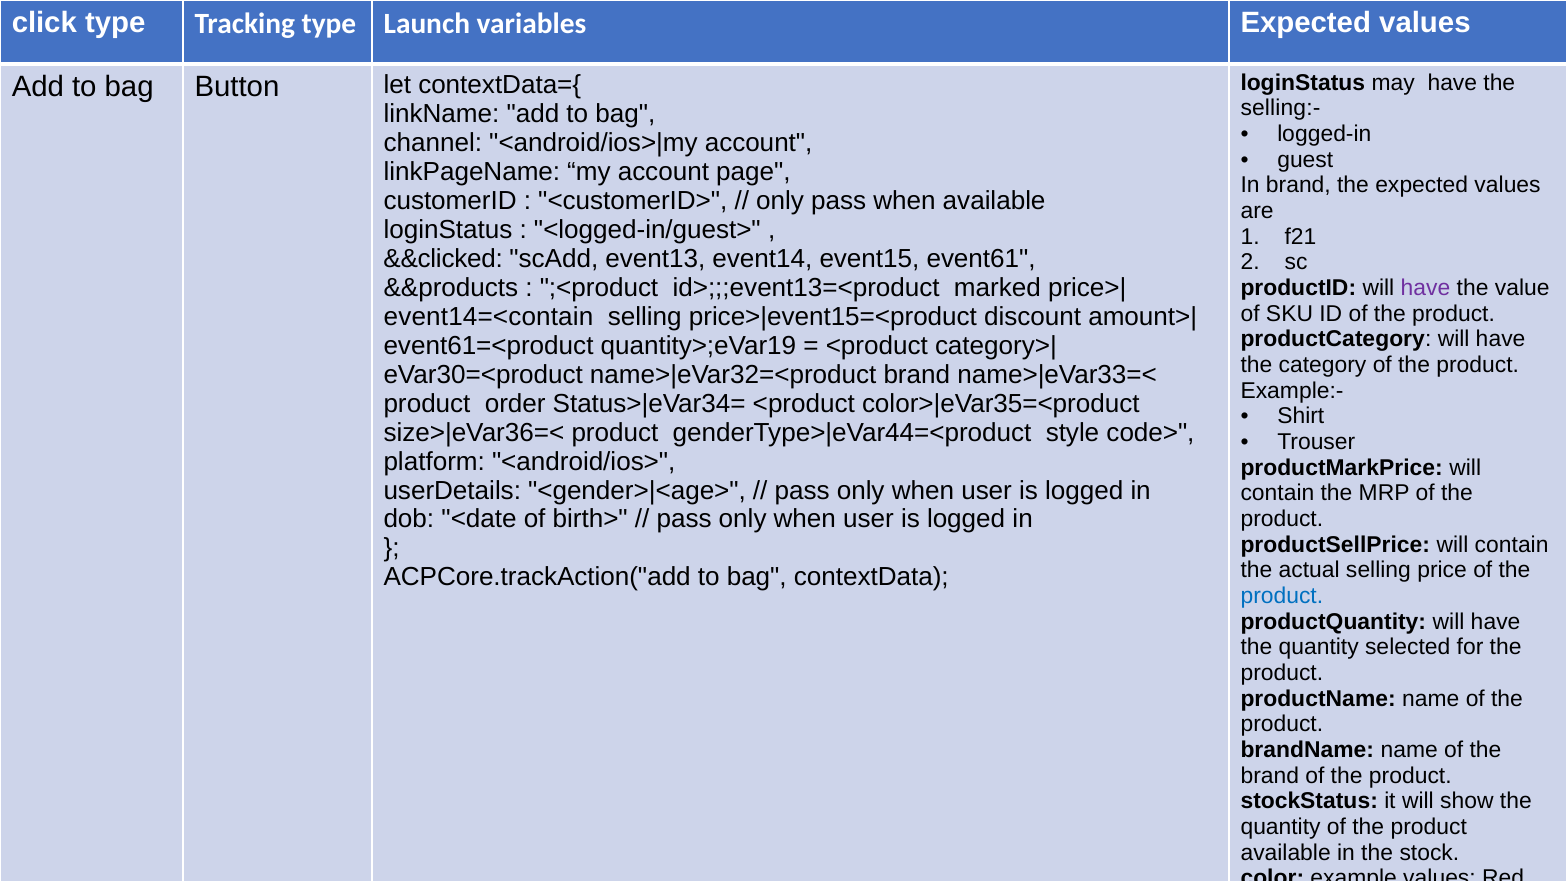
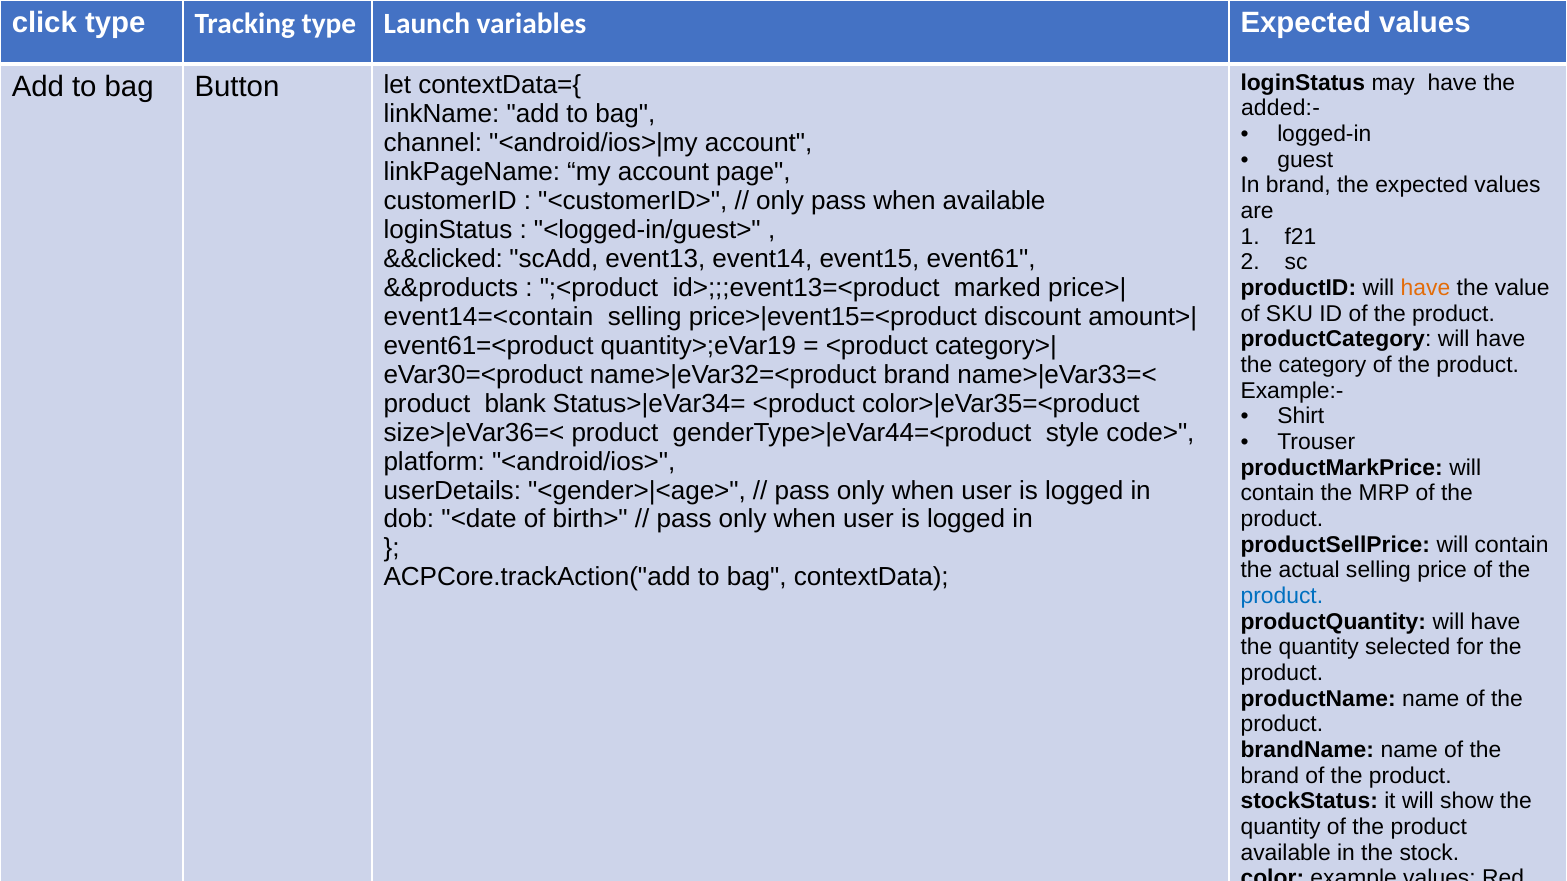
selling:-: selling:- -> added:- (1280, 109)
have colour: purple -> orange (1426, 288)
order: order -> blank (515, 404)
